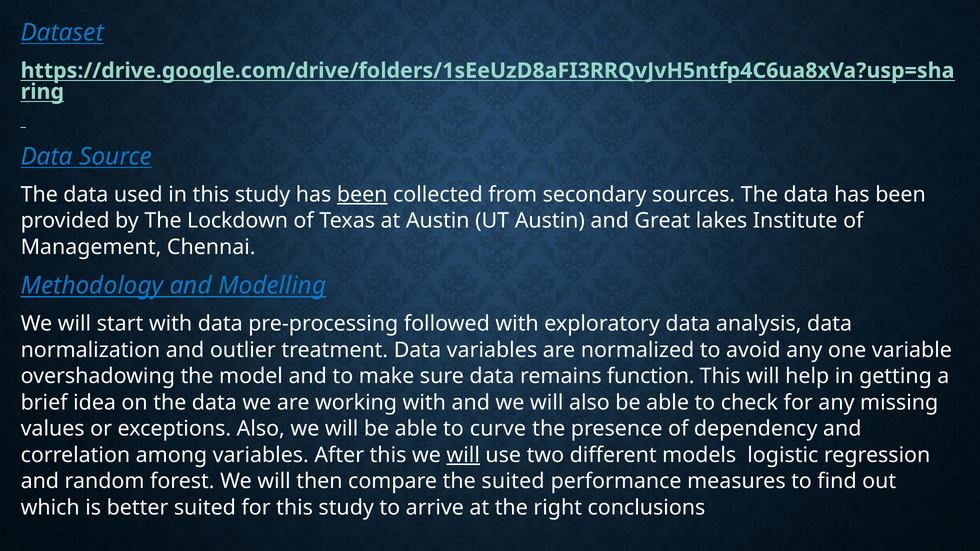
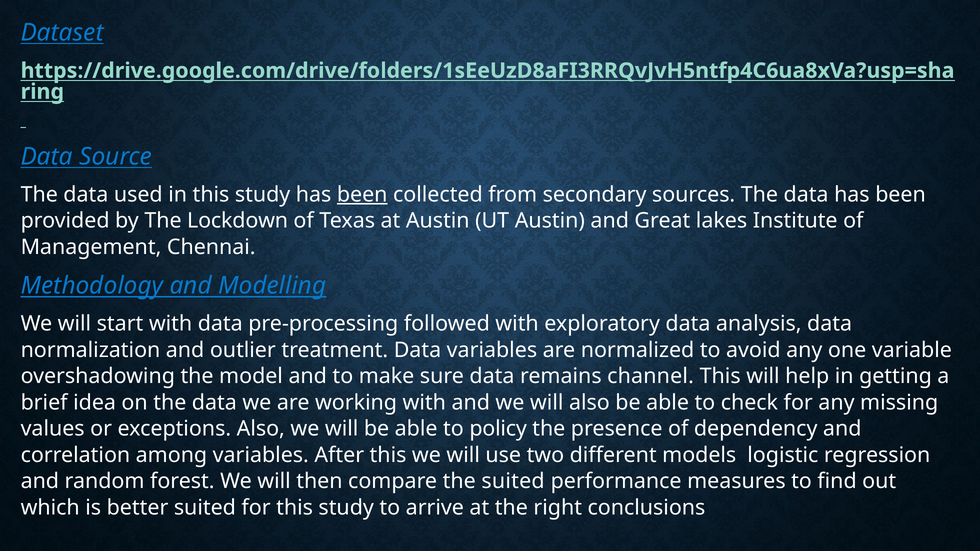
function: function -> channel (651, 377)
curve: curve -> policy (498, 429)
will underline: present -> none (463, 455)
